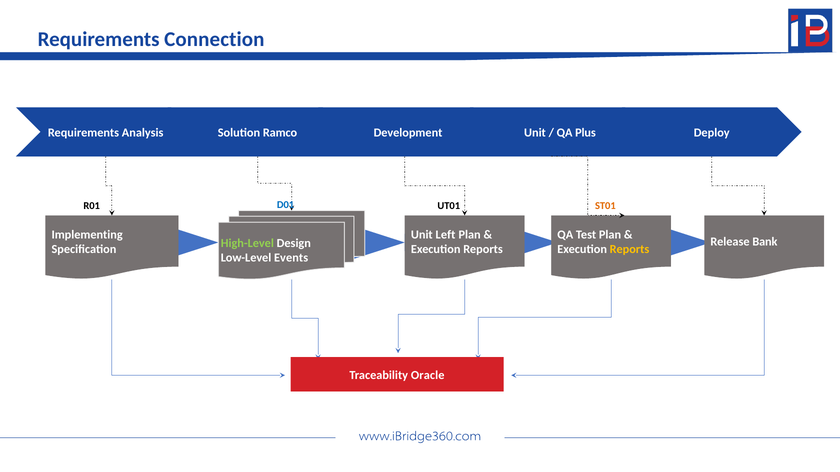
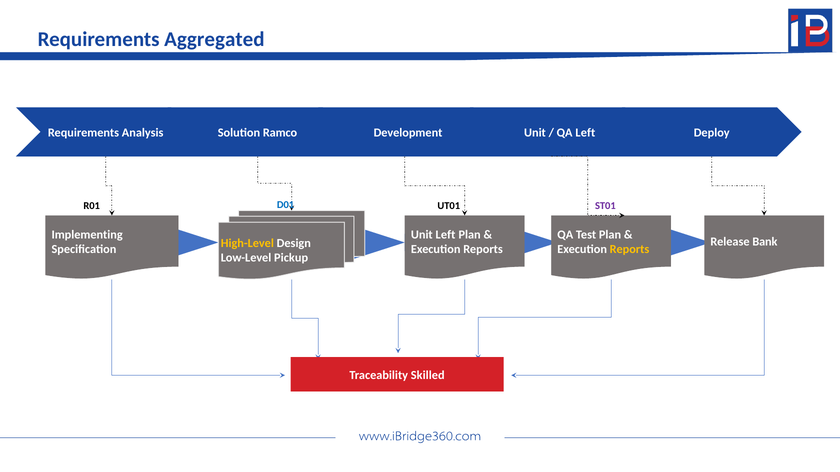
Connection: Connection -> Aggregated (214, 39)
QA Plus: Plus -> Left (585, 133)
ST01 colour: orange -> purple (605, 206)
High-Level colour: light green -> yellow (247, 243)
Events: Events -> Pickup (291, 258)
Oracle: Oracle -> Skilled (428, 375)
